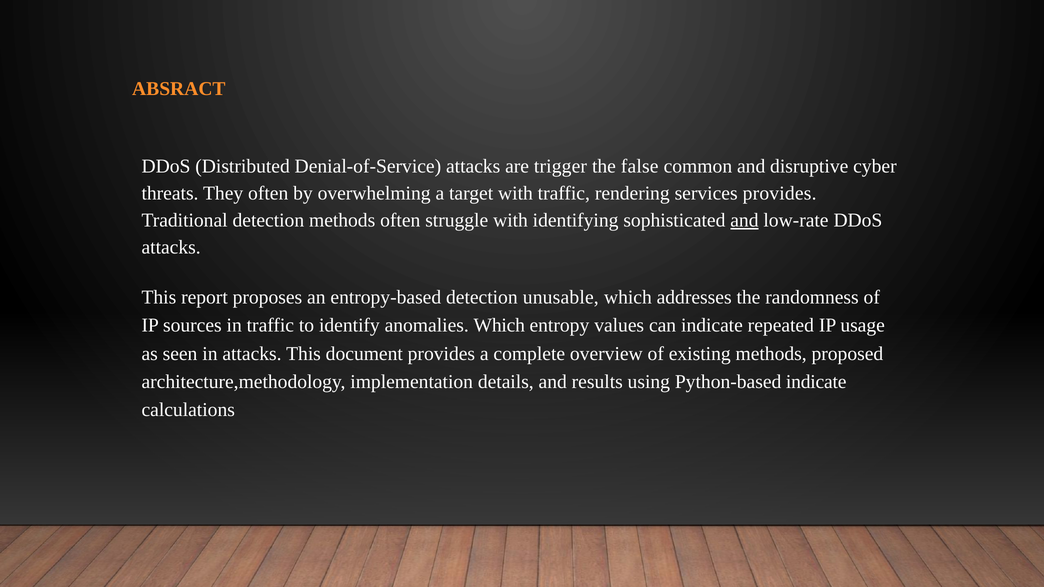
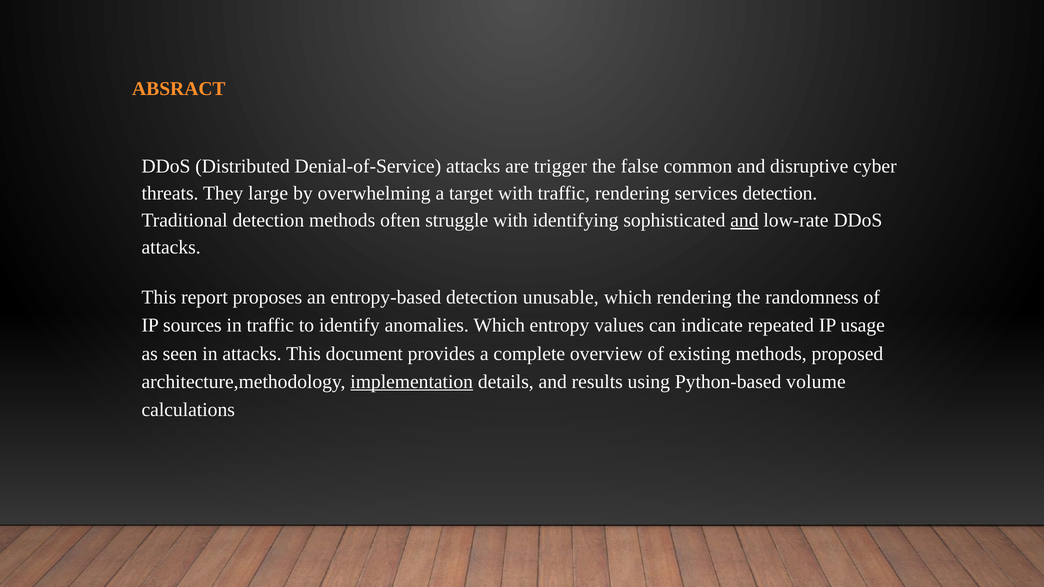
They often: often -> large (268, 193)
services provides: provides -> detection (780, 193)
which addresses: addresses -> rendering (694, 297)
implementation underline: none -> present (412, 382)
Python-based indicate: indicate -> volume (816, 382)
